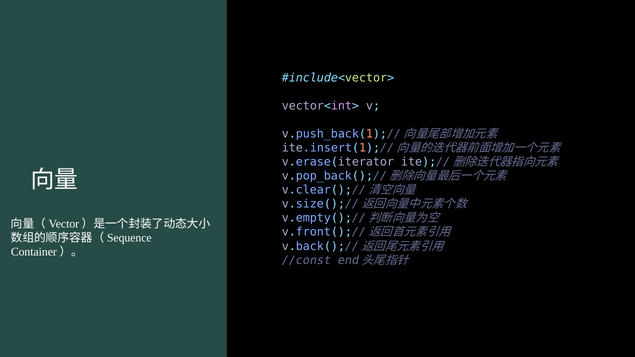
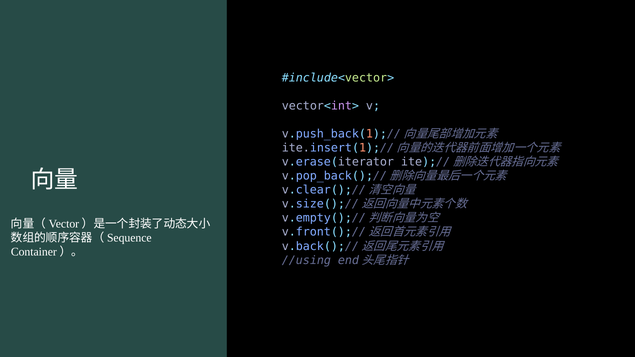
//const: //const -> //using (306, 260)
